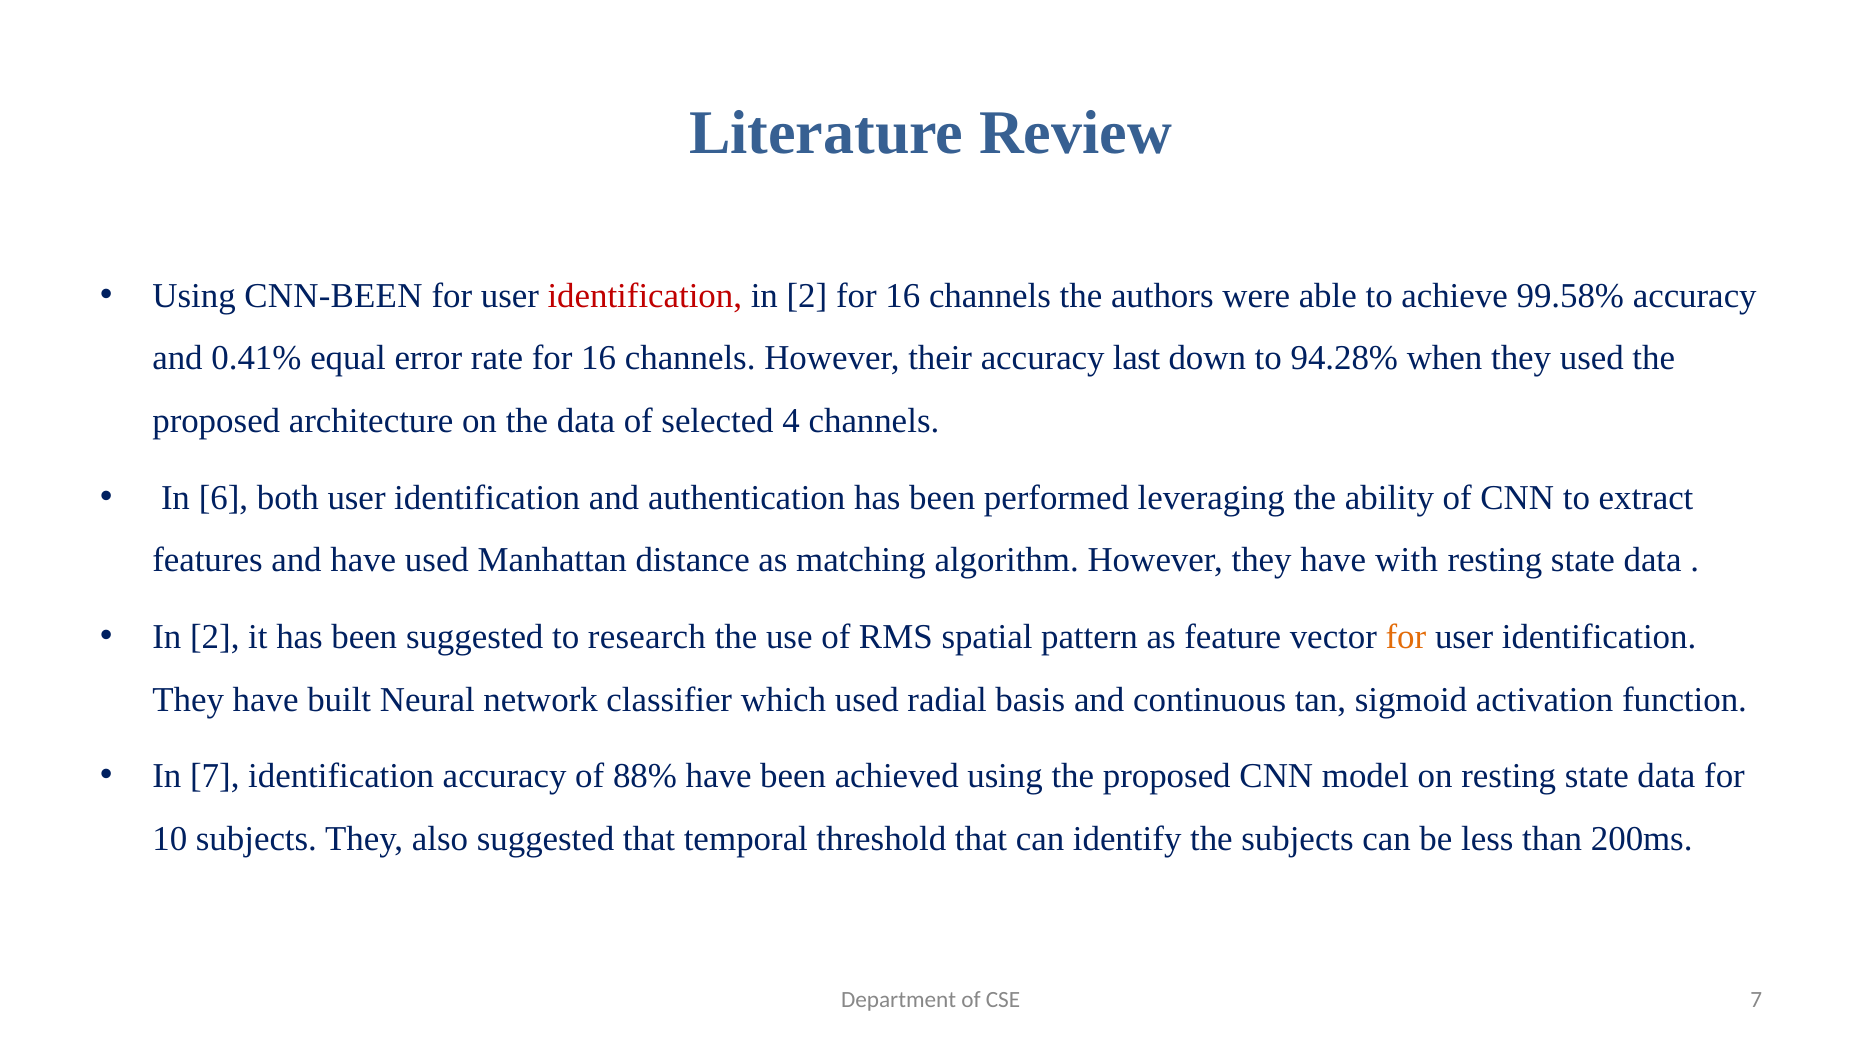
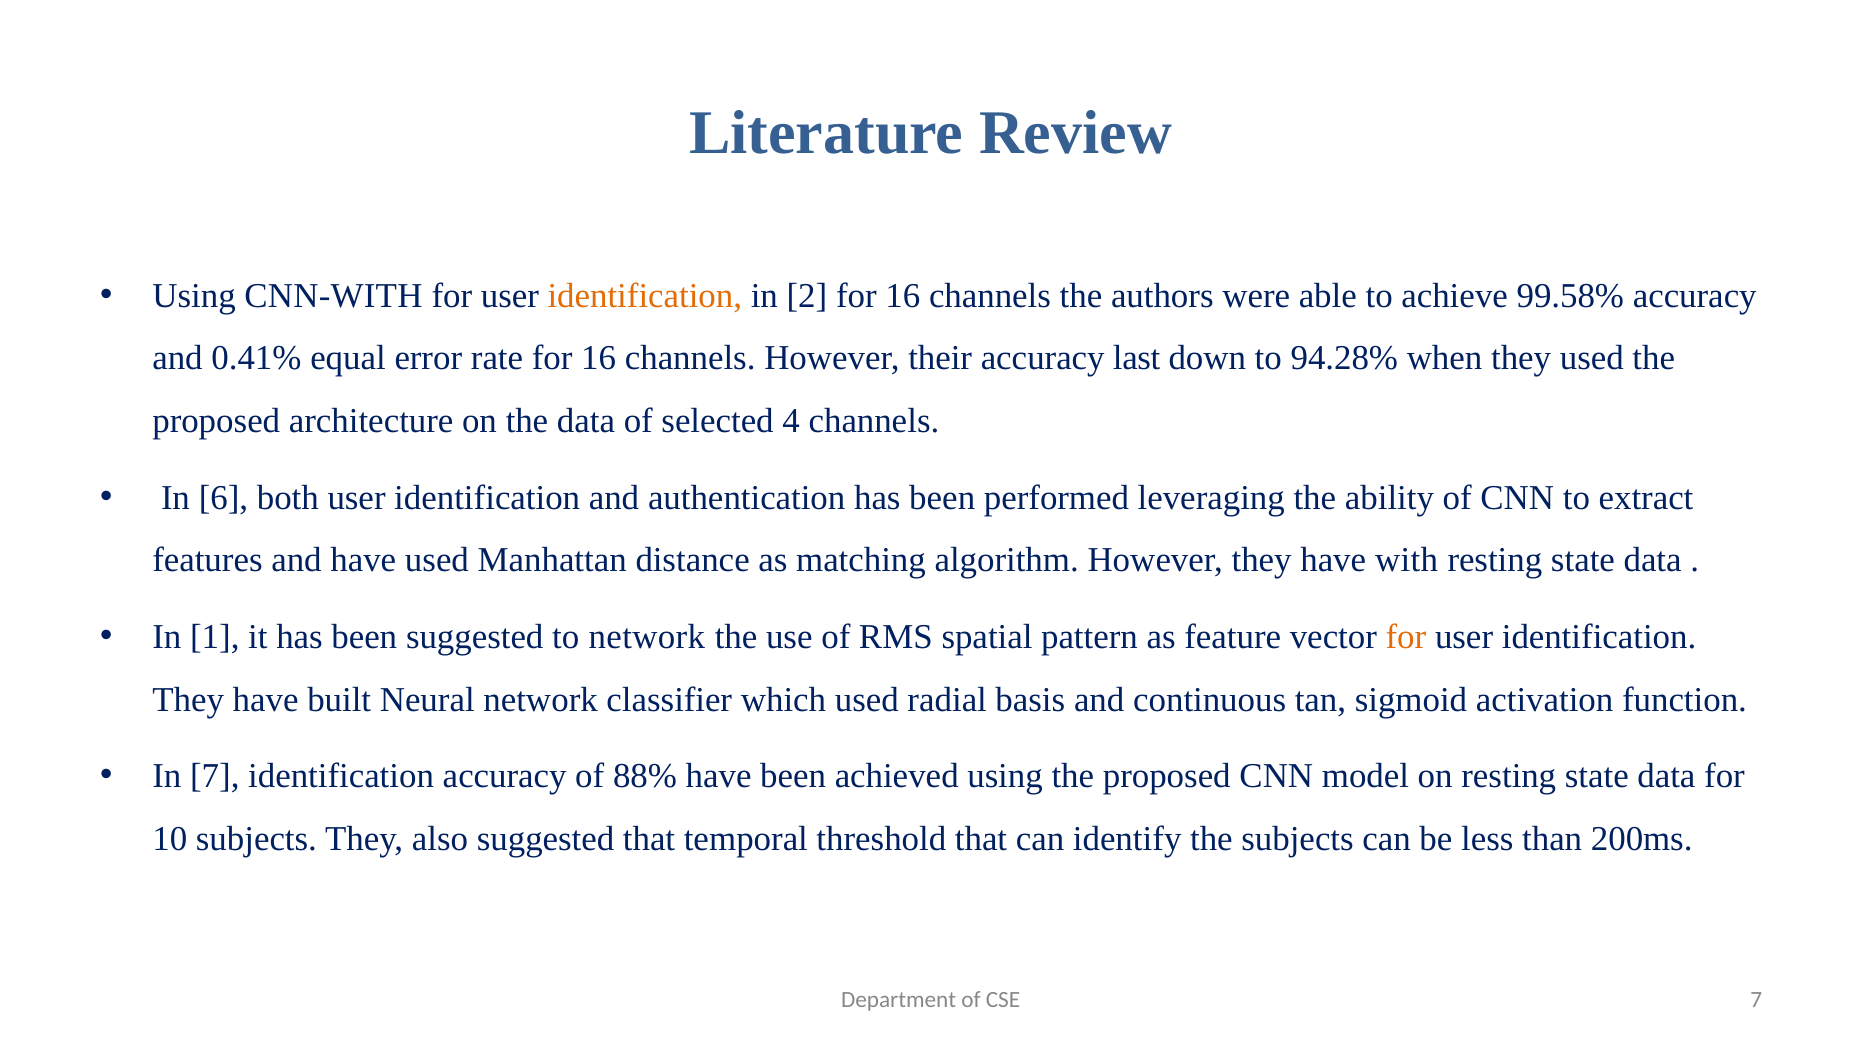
CNN-BEEN: CNN-BEEN -> CNN-WITH (333, 296)
identification colour: red -> orange (645, 296)
2: 2 -> 1 (215, 637)
to research: research -> network (647, 637)
